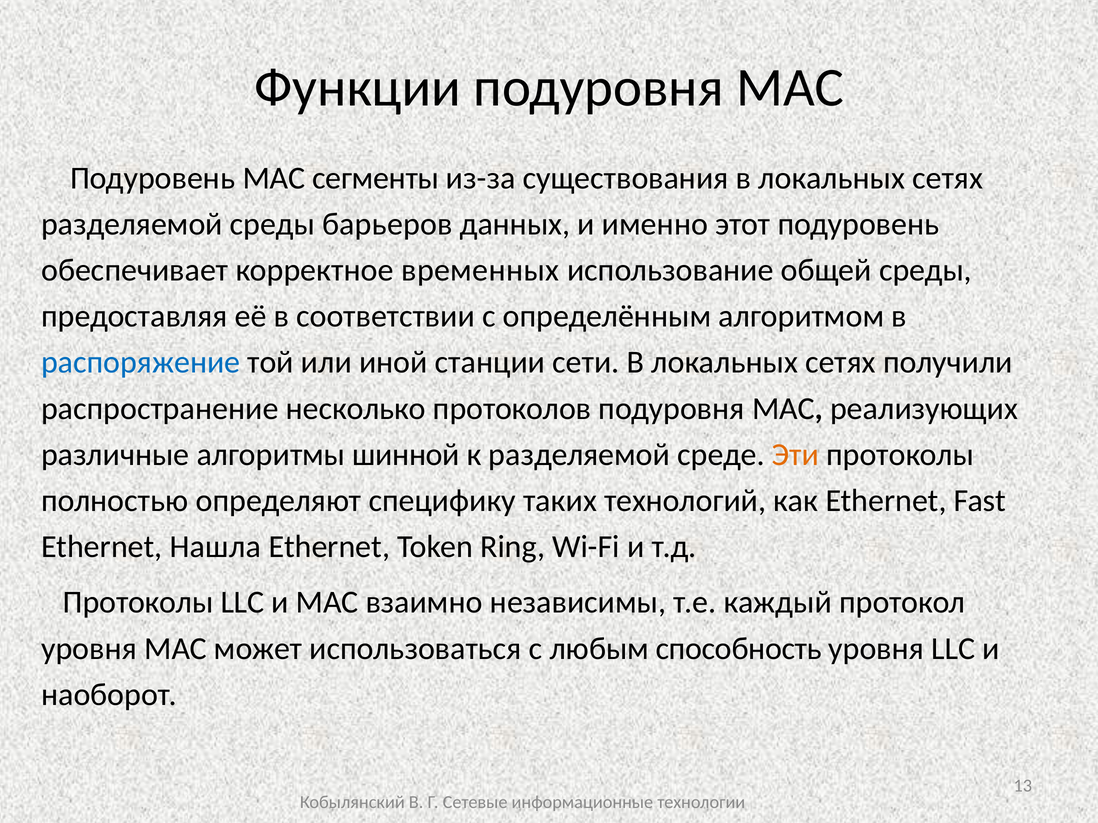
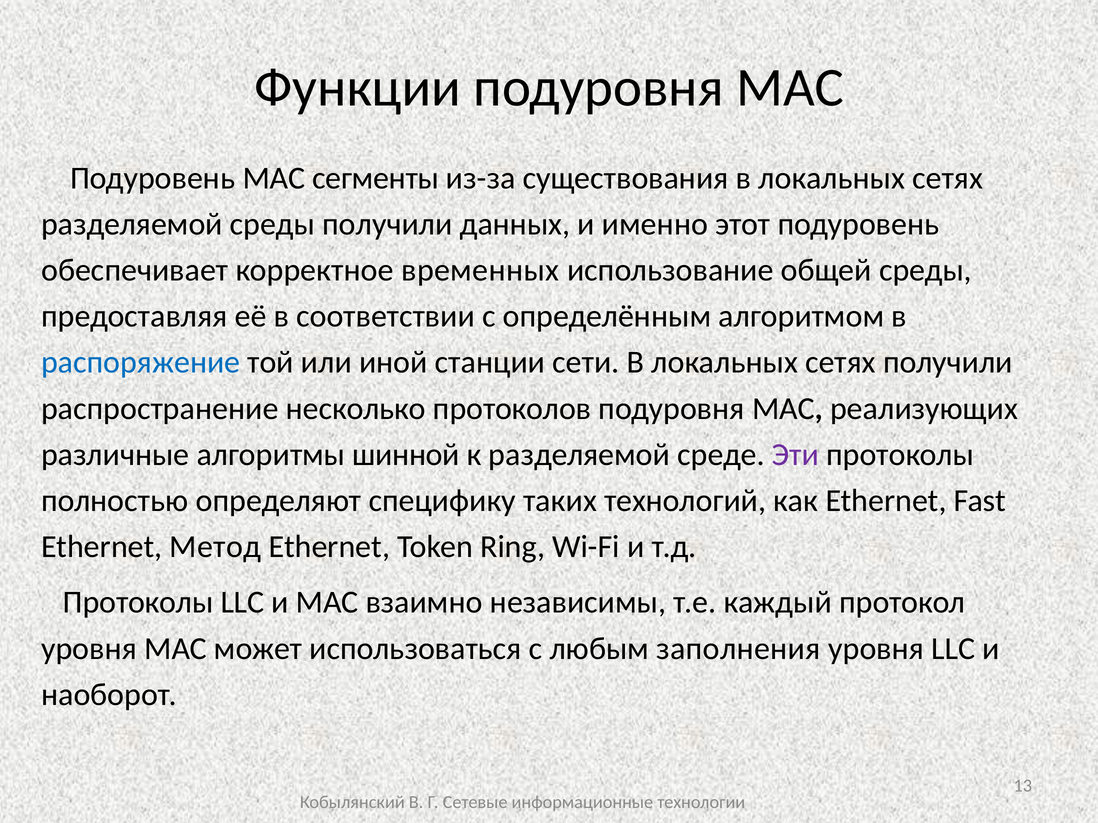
среды барьеров: барьеров -> получили (387, 224)
Эти colour: orange -> purple (796, 455)
Нашла: Нашла -> Метод (215, 547)
способность: способность -> заполнения (738, 649)
